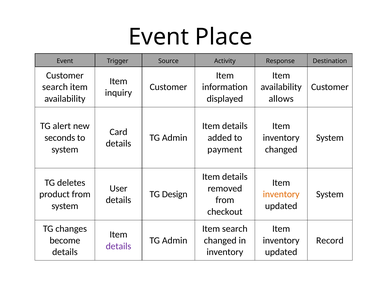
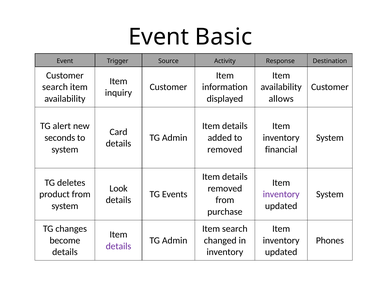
Place: Place -> Basic (224, 37)
payment: payment -> removed (225, 149)
changed: changed -> financial (281, 149)
User: User -> Look (119, 188)
Design: Design -> Events (175, 194)
inventory colour: orange -> purple (281, 194)
checkout: checkout -> purchase (225, 212)
Record: Record -> Phones (330, 240)
